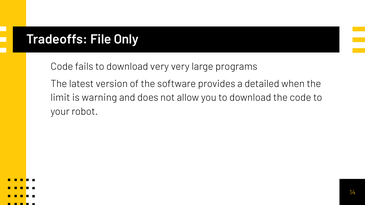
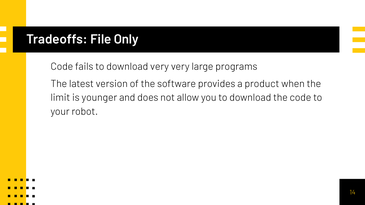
detailed: detailed -> product (262, 84)
warning: warning -> younger (99, 98)
